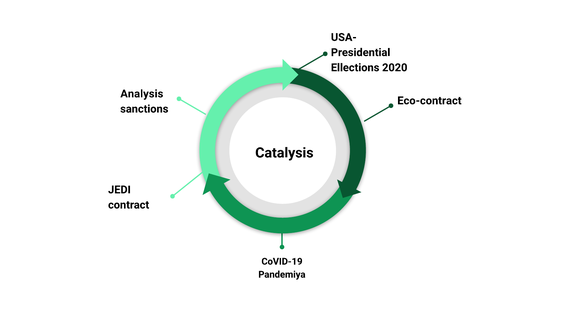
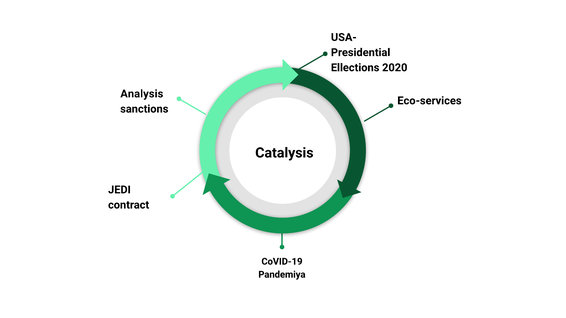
Eco-contract: Eco-contract -> Eco-services (429, 101)
